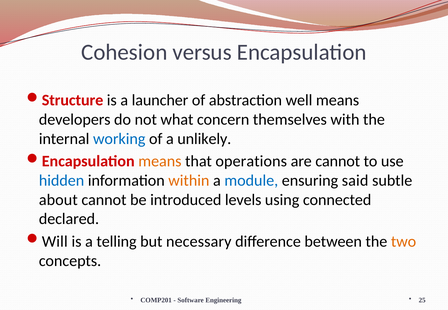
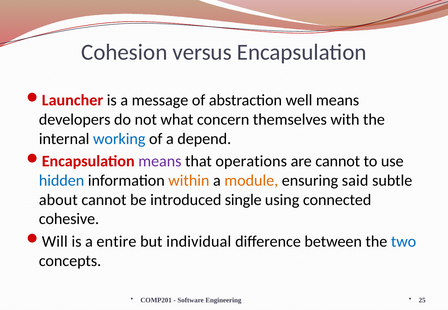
Structure: Structure -> Launcher (72, 100)
launcher: launcher -> message (160, 100)
unlikely: unlikely -> depend (204, 139)
means colour: orange -> purple (160, 161)
module colour: blue -> orange (251, 181)
levels: levels -> single (243, 200)
declared: declared -> cohesive (69, 219)
telling: telling -> entire (116, 242)
necessary: necessary -> individual (199, 242)
two colour: orange -> blue (404, 242)
